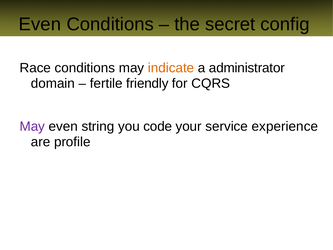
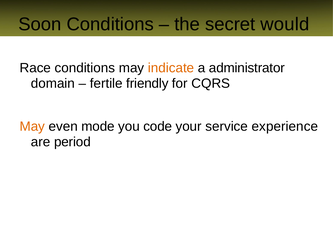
Even: Even -> Soon (40, 24)
config: config -> would (285, 24)
May colour: purple -> orange (32, 126)
string: string -> mode (98, 126)
profile: profile -> period (72, 142)
